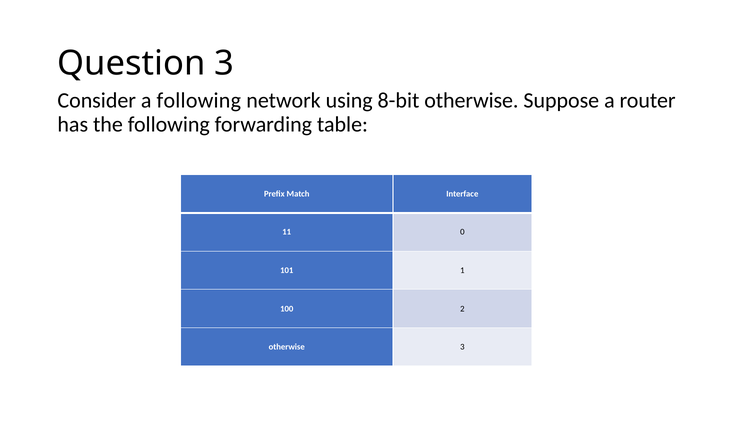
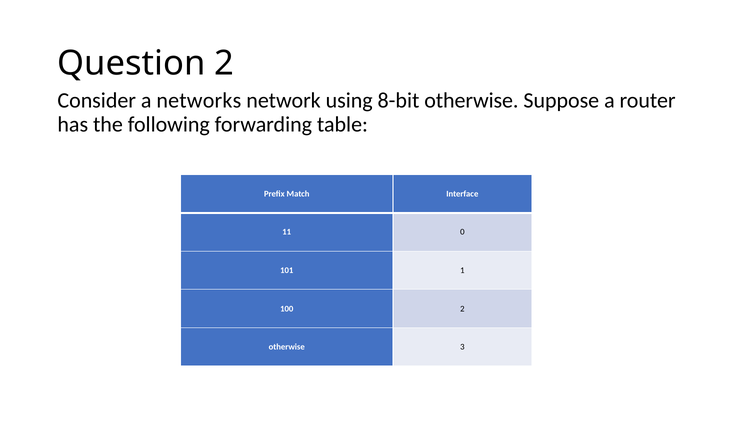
Question 3: 3 -> 2 (224, 63)
a following: following -> networks (199, 101)
